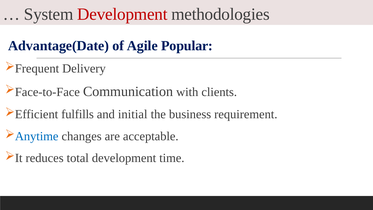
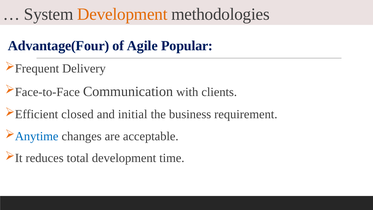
Development colour: red -> orange (122, 14)
Advantage(Date: Advantage(Date -> Advantage(Four (59, 46)
fulfills: fulfills -> closed (77, 114)
